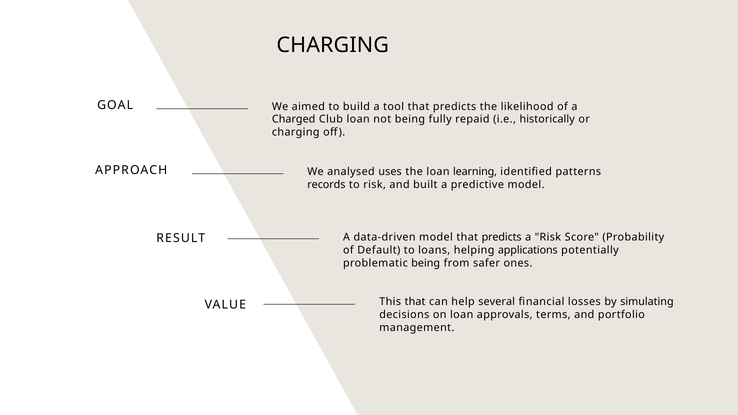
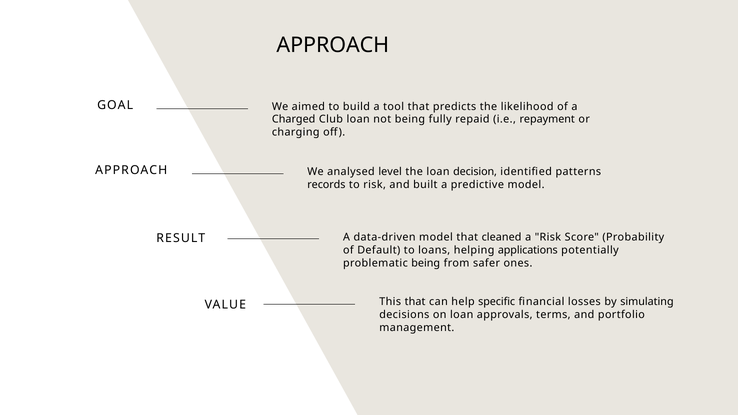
CHARGING: CHARGING -> APPROACH (333, 45)
historically: historically -> repayment (547, 119)
uses: uses -> level (390, 172)
learning: learning -> decision (475, 172)
model that predicts: predicts -> cleaned (502, 237)
several: several -> specific (497, 302)
